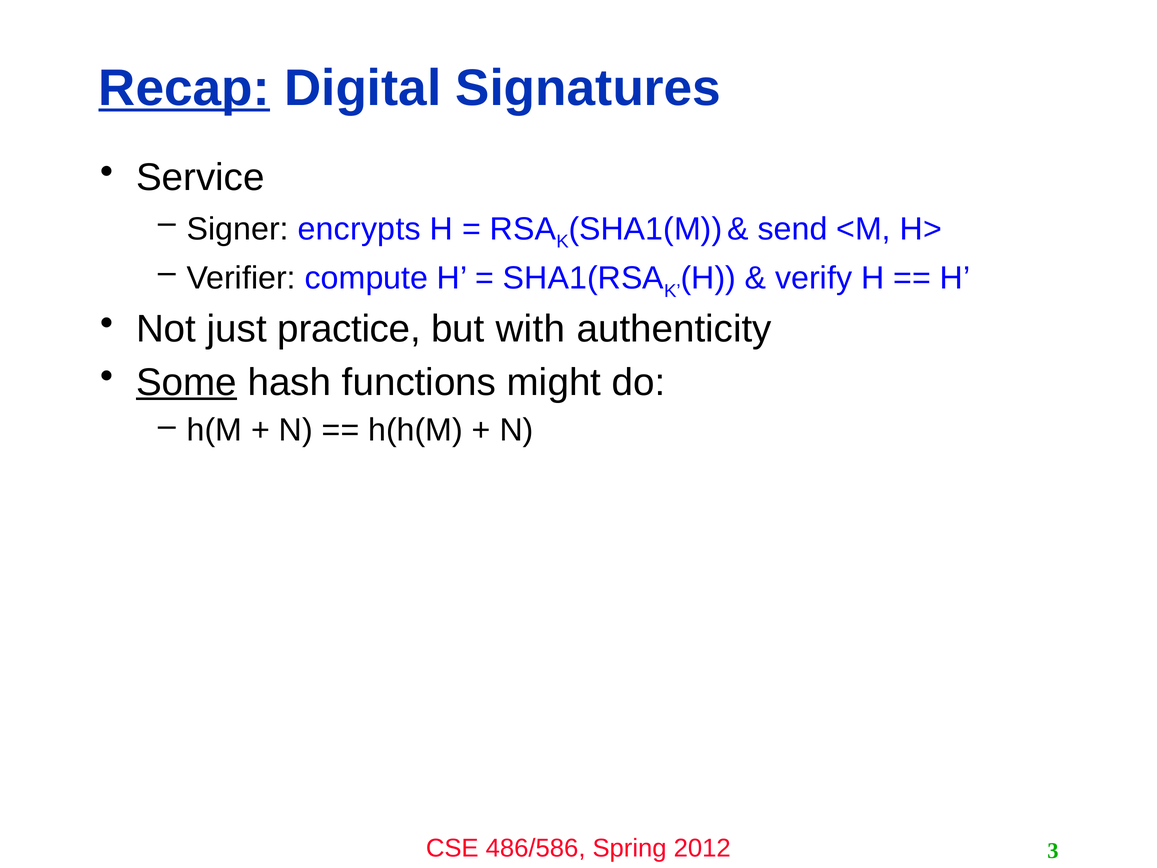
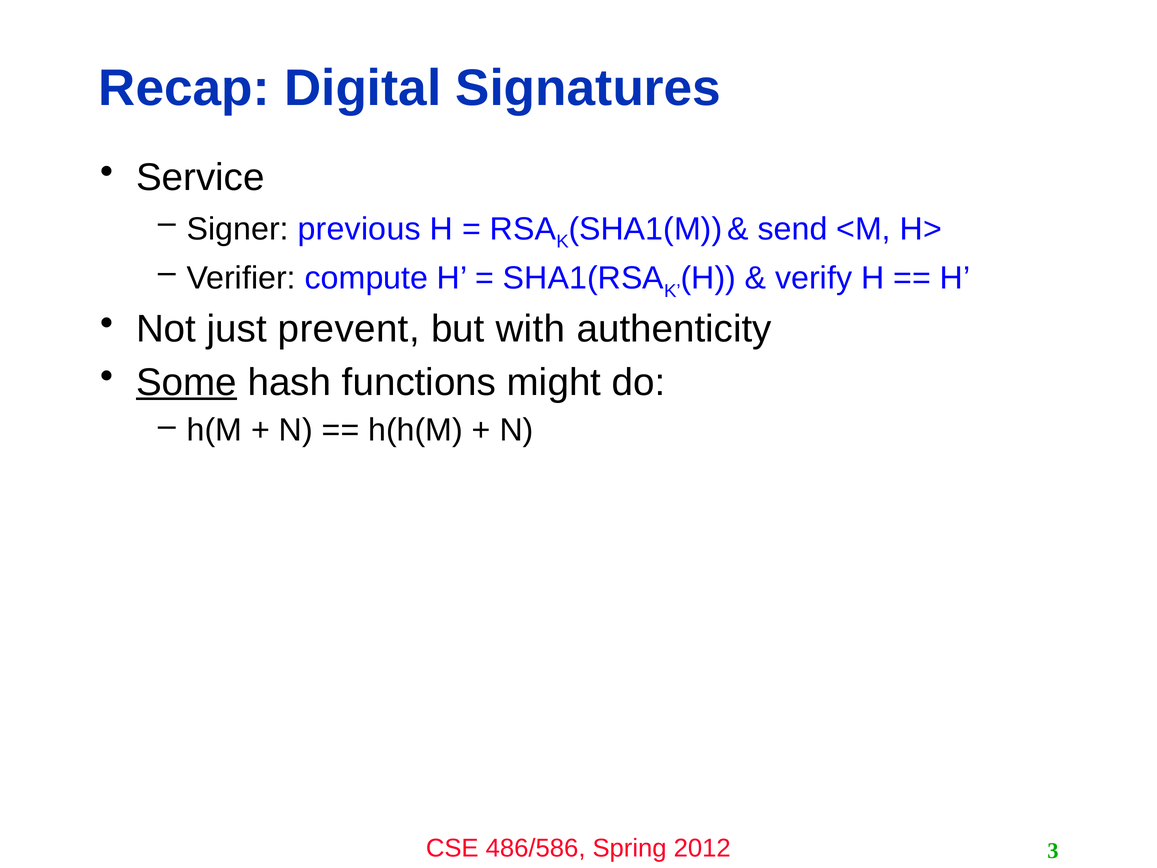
Recap underline: present -> none (184, 88)
encrypts: encrypts -> previous (359, 229)
practice: practice -> prevent (349, 329)
